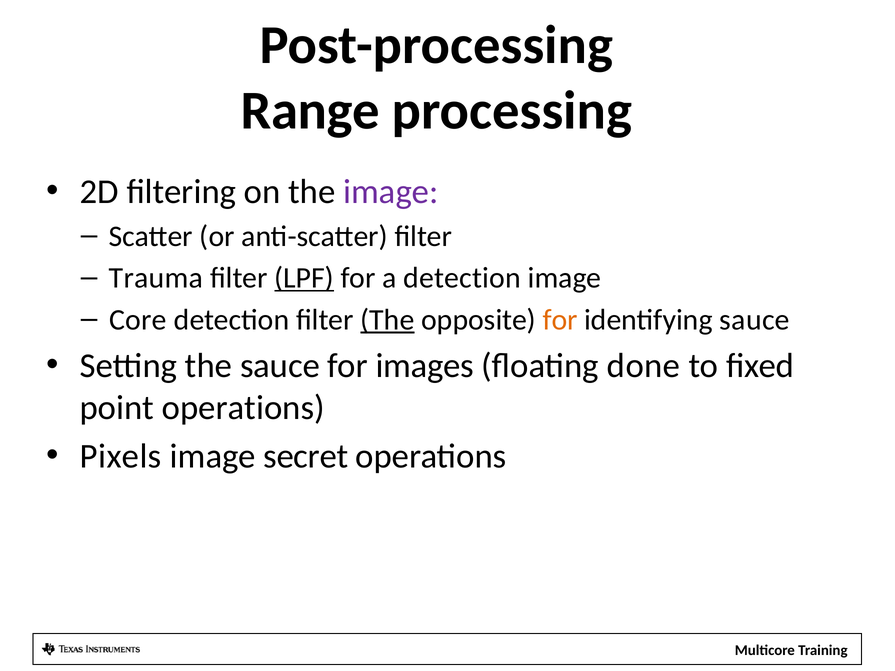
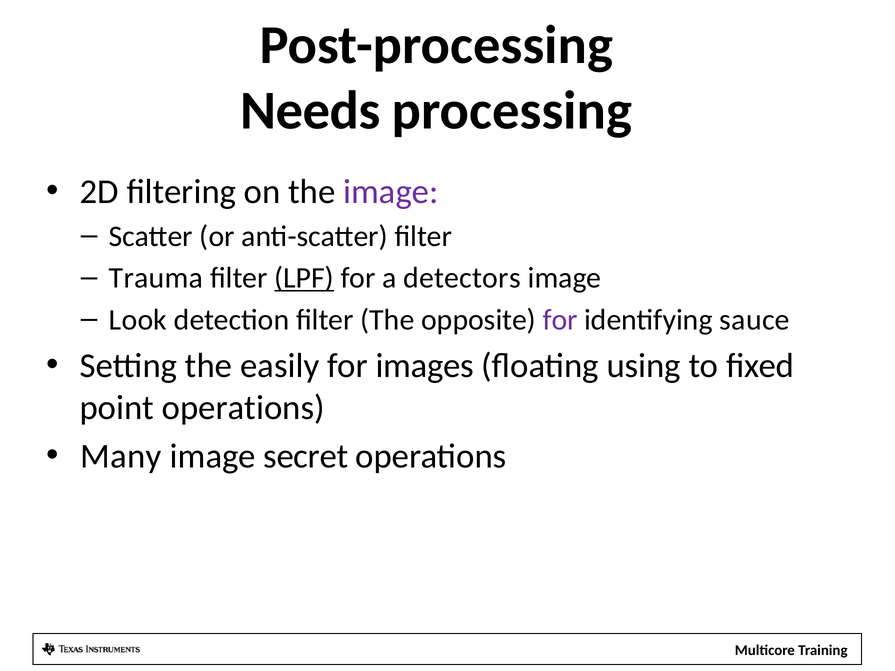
Range: Range -> Needs (310, 111)
a detection: detection -> detectors (462, 278)
Core: Core -> Look (138, 320)
The underline: present -> none (387, 320)
for colour: orange -> purple (560, 320)
the sauce: sauce -> easily (280, 366)
done: done -> using (644, 366)
Pixels: Pixels -> Many (121, 456)
